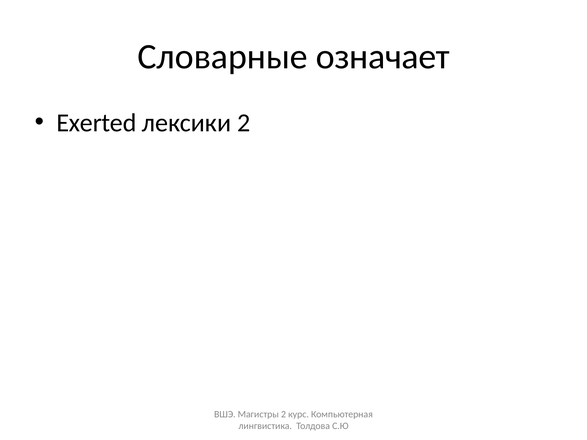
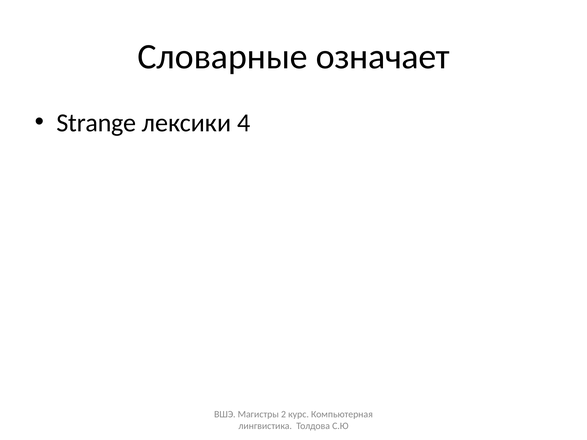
Exerted: Exerted -> Strange (96, 123)
лексики 2: 2 -> 4 (244, 123)
